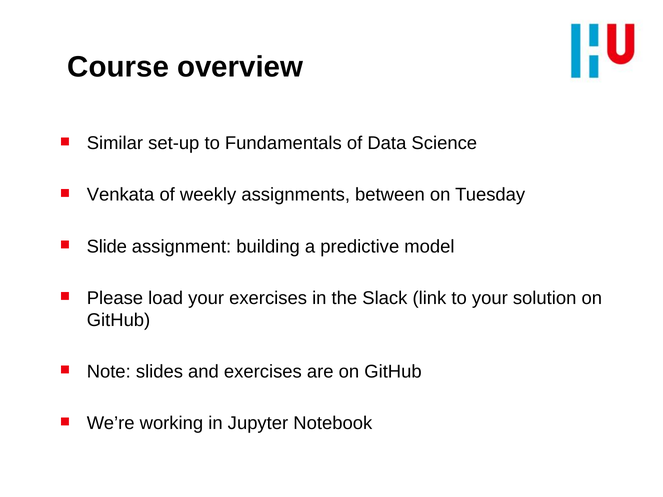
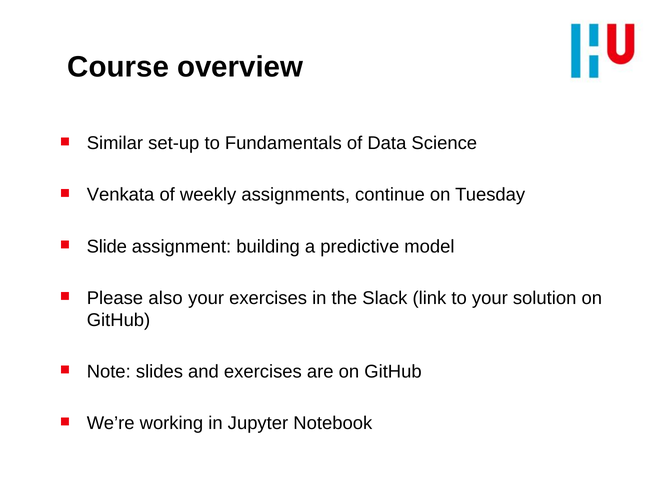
between: between -> continue (390, 195)
load: load -> also (166, 298)
